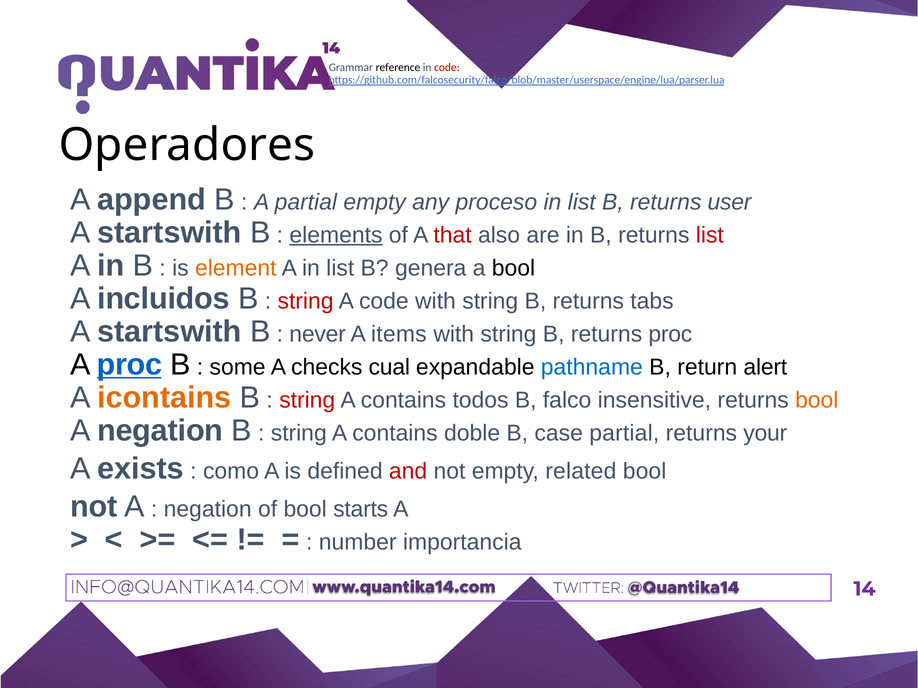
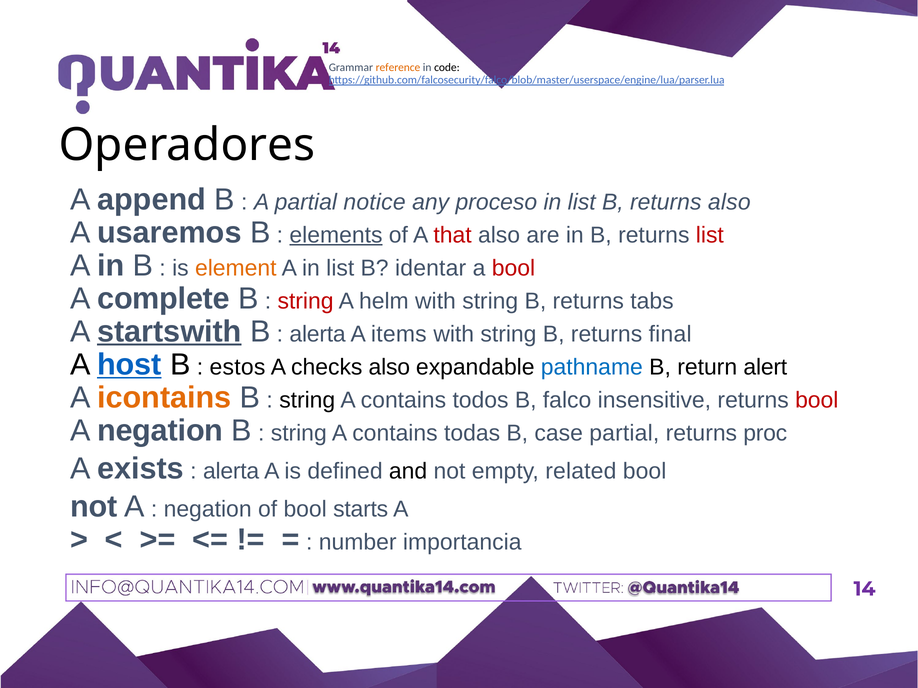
reference colour: black -> orange (398, 67)
code colour: red -> black (447, 67)
partial empty: empty -> notice (375, 202)
returns user: user -> also (729, 202)
startswith: startswith -> usaremos (169, 233)
genera: genera -> identar (431, 268)
bool colour: black -> red (514, 268)
incluidos: incluidos -> complete (164, 299)
A code: code -> helm (384, 301)
startswith underline: none -> present (169, 332)
never: never -> alerta (318, 334)
returns proc: proc -> final (670, 334)
A proc: proc -> host (129, 365)
some: some -> estos (237, 367)
checks cual: cual -> also (389, 367)
string colour: red -> black (307, 400)
bool colour: orange -> red (817, 400)
doble: doble -> todas (472, 433)
your: your -> proc (765, 433)
como: como -> alerta (231, 471)
and colour: red -> black (408, 471)
